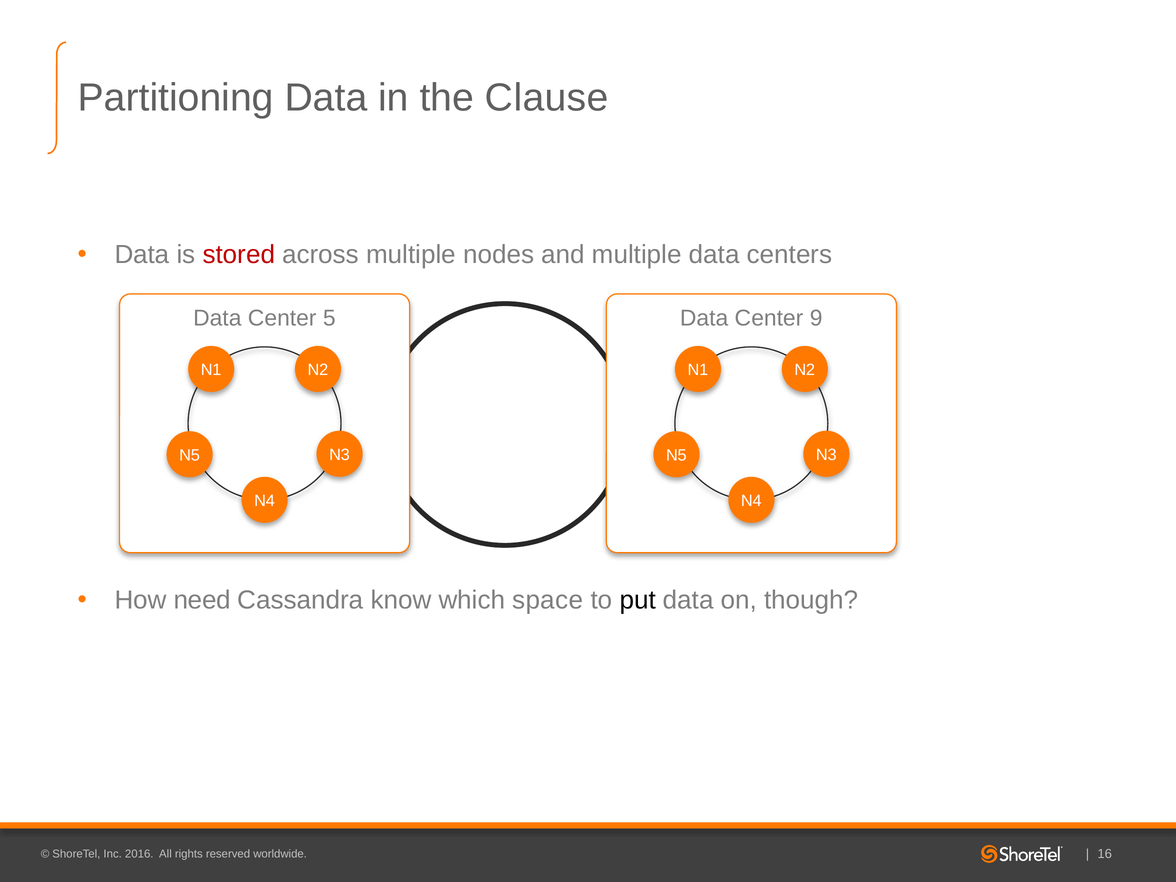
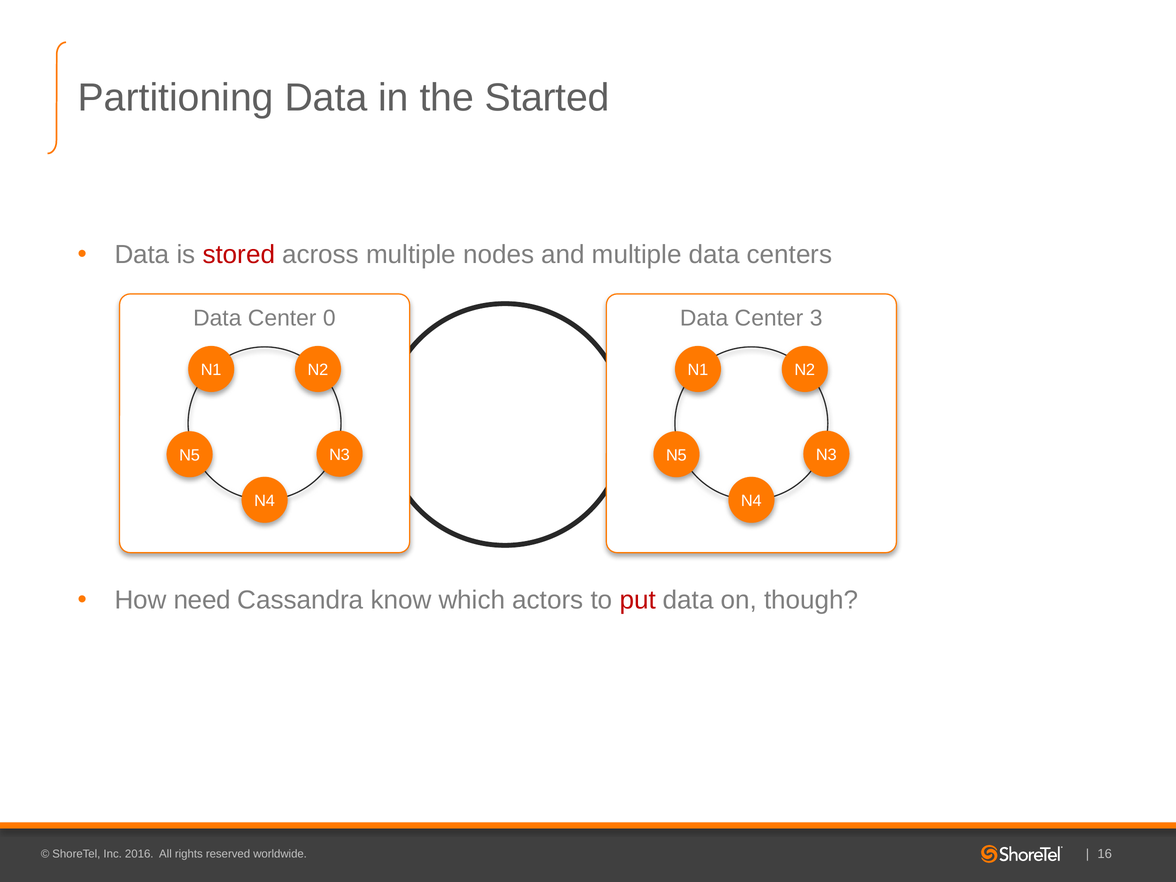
Clause: Clause -> Started (547, 98)
5: 5 -> 0 (329, 318)
9: 9 -> 3 (816, 318)
space: space -> actors (548, 600)
put colour: black -> red (638, 600)
